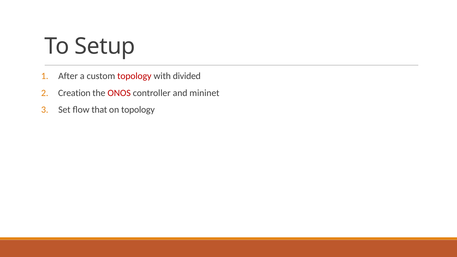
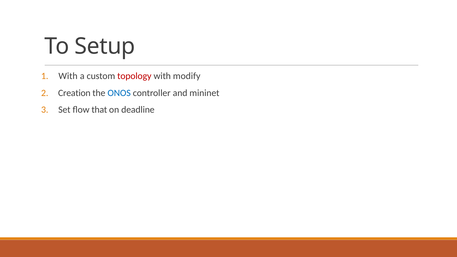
After: After -> With (68, 76)
divided: divided -> modify (187, 76)
ONOS colour: red -> blue (119, 93)
on topology: topology -> deadline (138, 110)
